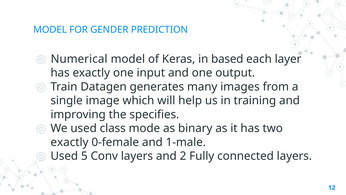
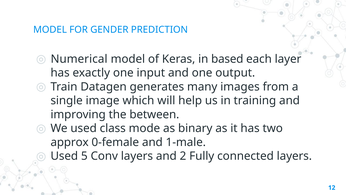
specifies: specifies -> between (154, 114)
exactly: exactly -> approx (70, 142)
